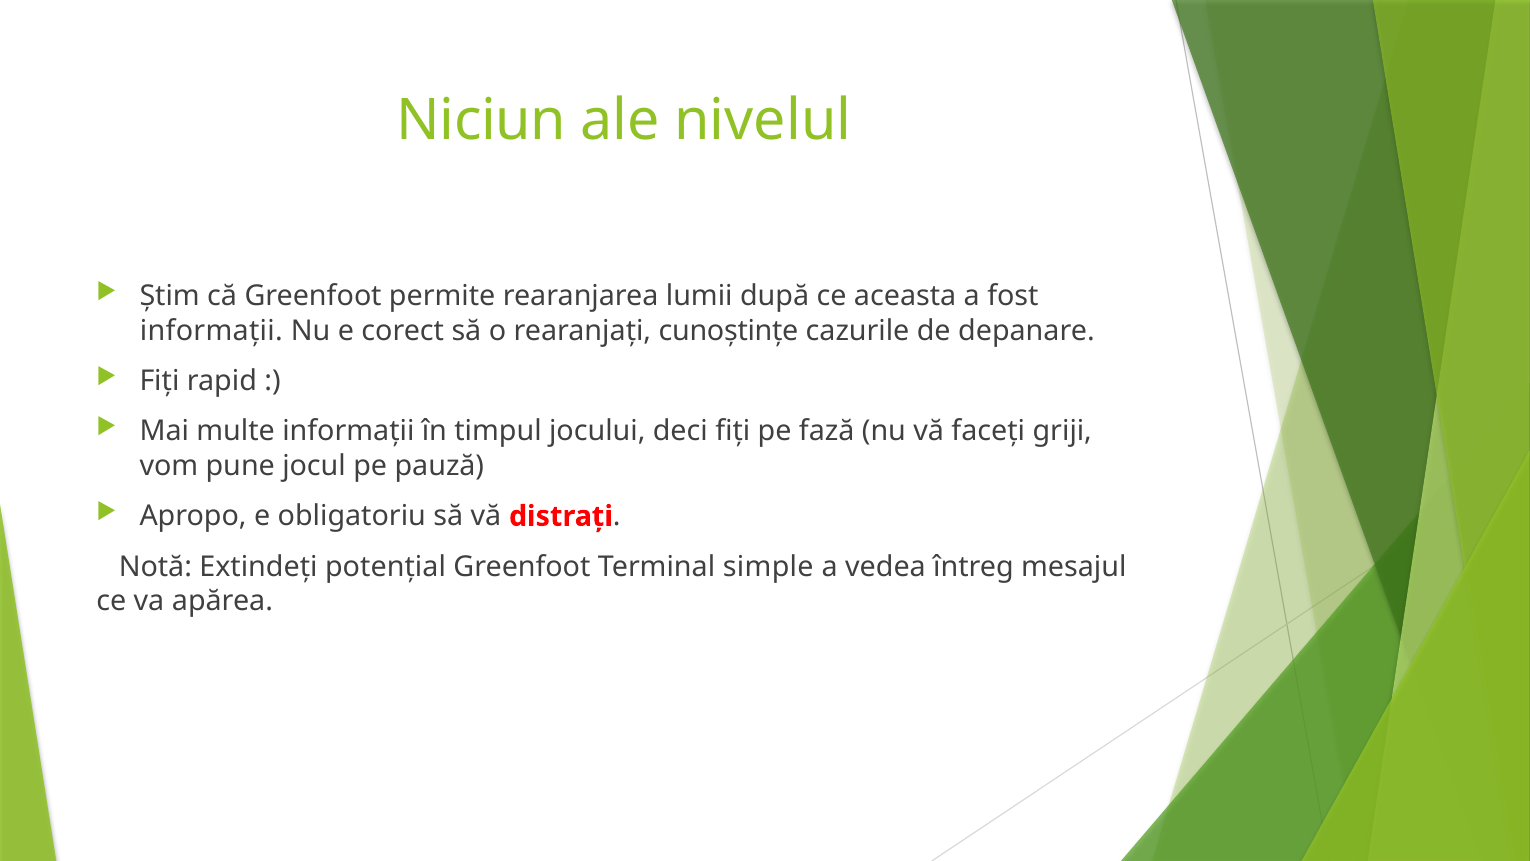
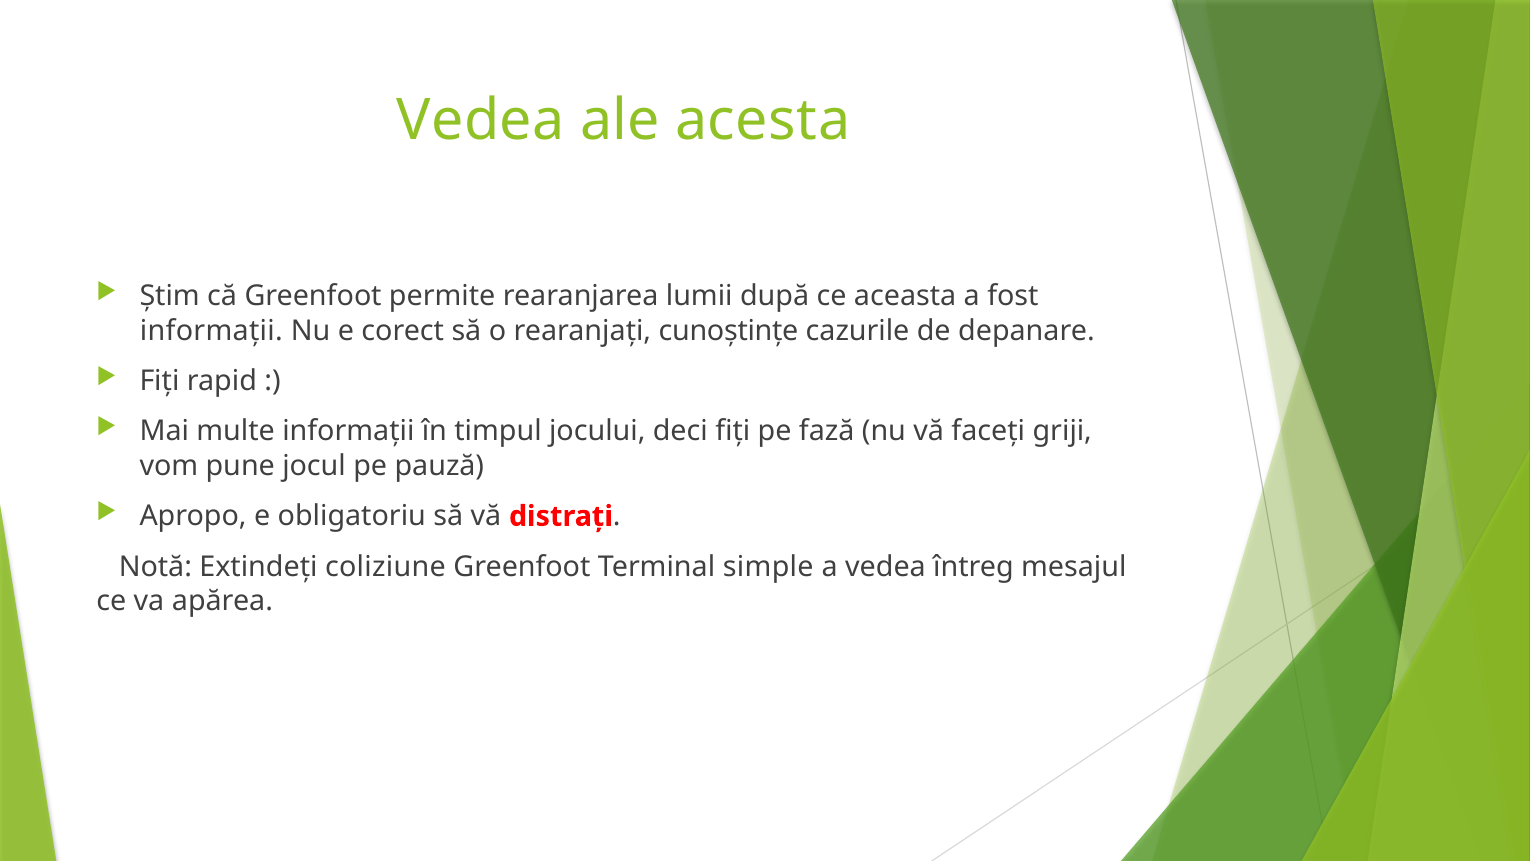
Niciun: Niciun -> Vedea (481, 121)
nivelul: nivelul -> acesta (763, 121)
potențial: potențial -> coliziune (385, 566)
